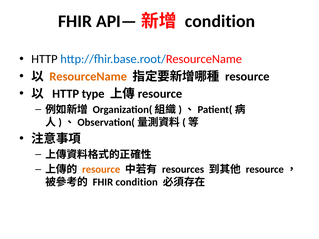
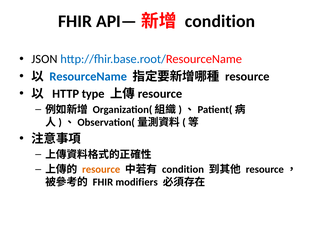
HTTP: HTTP -> JSON (44, 59)
ResourceName colour: orange -> blue (88, 77)
resources: resources -> condition (183, 170)
FHIR condition: condition -> modifiers (137, 182)
